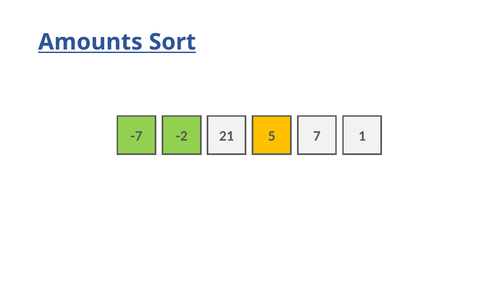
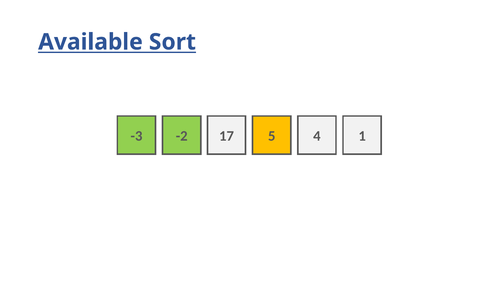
Amounts: Amounts -> Available (90, 42)
-7: -7 -> -3 (136, 136)
21: 21 -> 17 (227, 136)
7: 7 -> 4 (317, 136)
